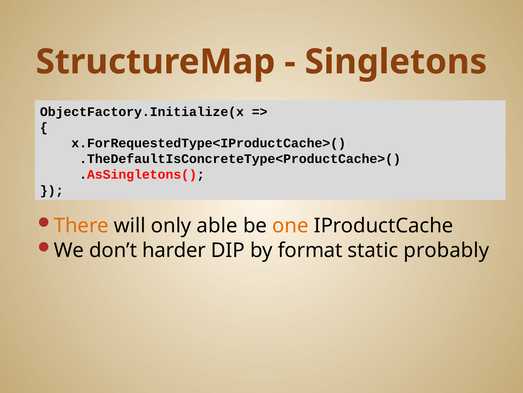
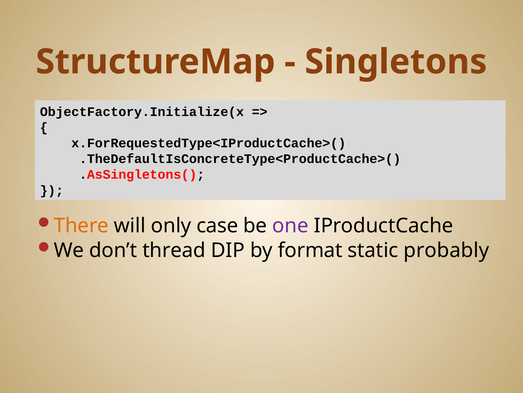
able: able -> case (217, 225)
one colour: orange -> purple (290, 225)
harder: harder -> thread (174, 250)
